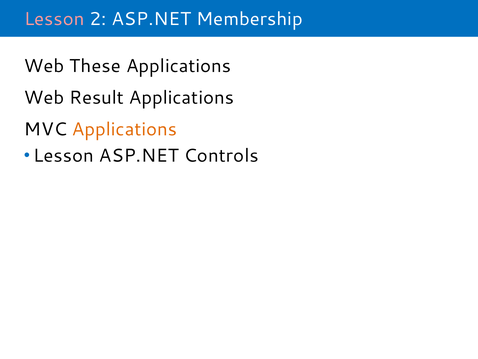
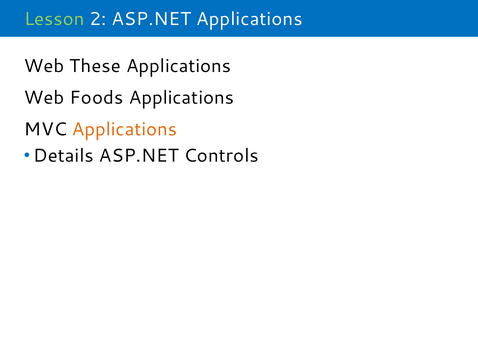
Lesson colour: pink -> light green (54, 19)
ASP.NET Membership: Membership -> Applications (249, 19)
Result: Result -> Foods (96, 98)
Lesson: Lesson -> Details (63, 156)
